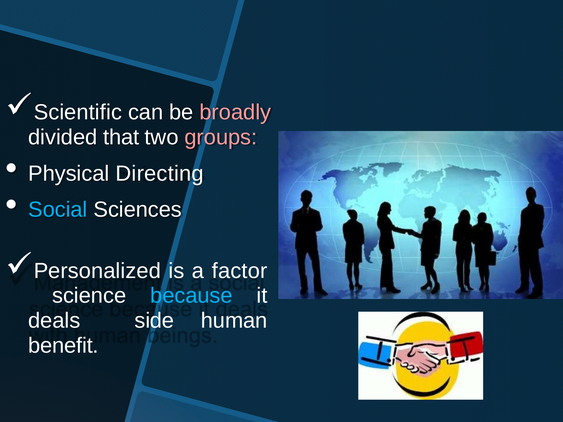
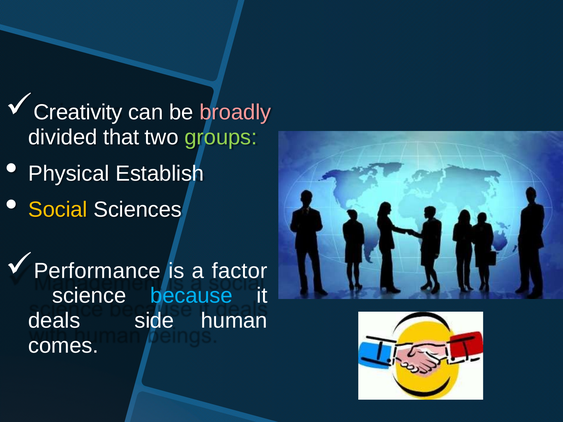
Scientific: Scientific -> Creativity (78, 112)
groups colour: pink -> light green (221, 137)
Directing: Directing -> Establish (160, 174)
Social colour: light blue -> yellow (58, 210)
Personalized: Personalized -> Performance (97, 271)
benefit: benefit -> comes (63, 346)
